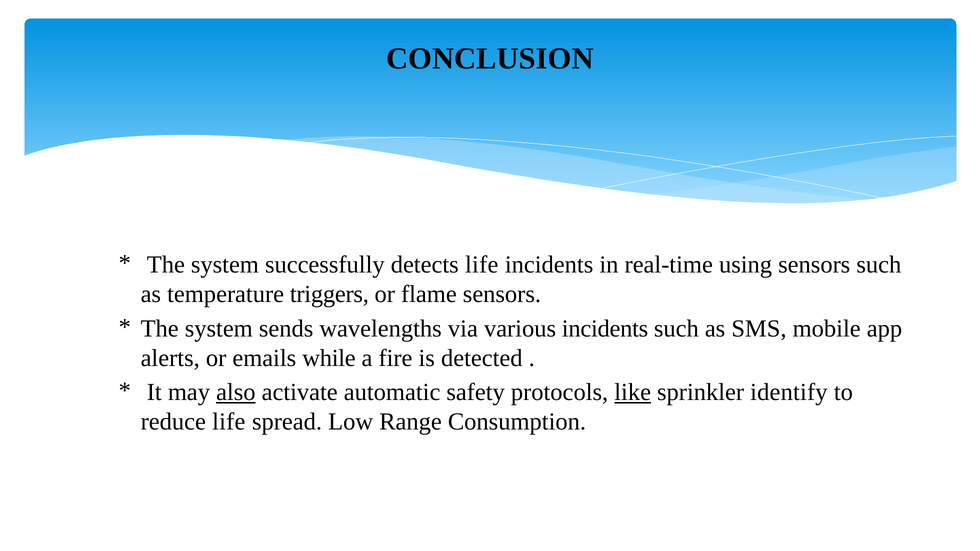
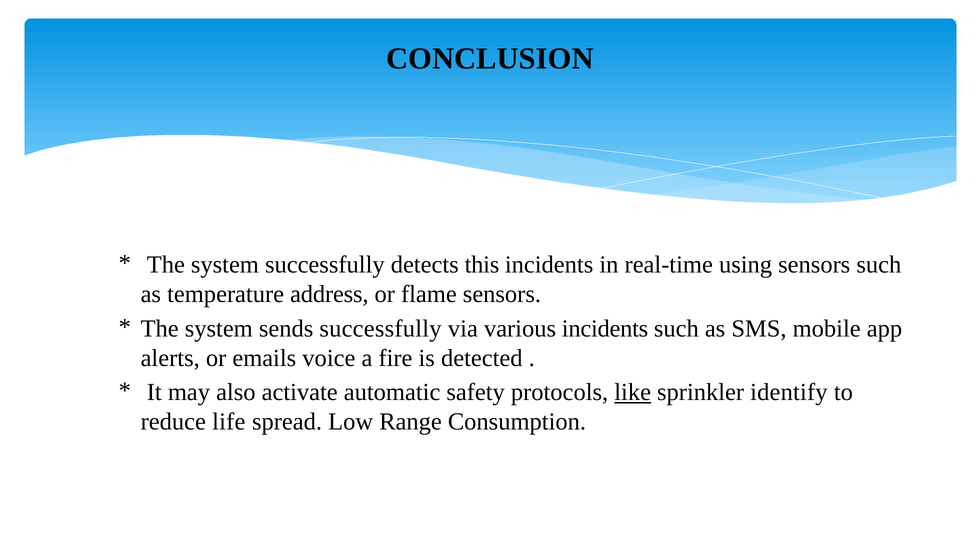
detects life: life -> this (482, 265)
triggers: triggers -> address (329, 294)
sends wavelengths: wavelengths -> successfully (380, 329)
while: while -> voice (329, 358)
also underline: present -> none (236, 392)
